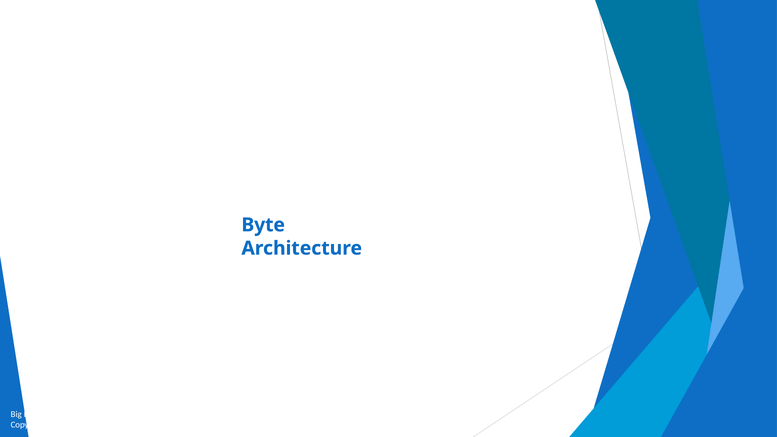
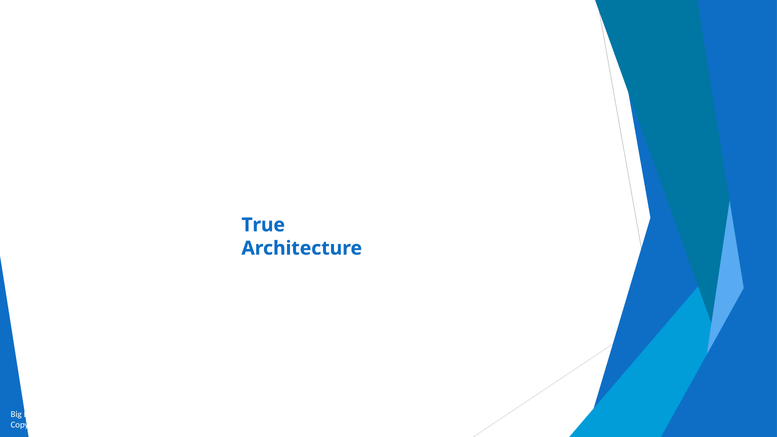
Byte: Byte -> True (263, 225)
